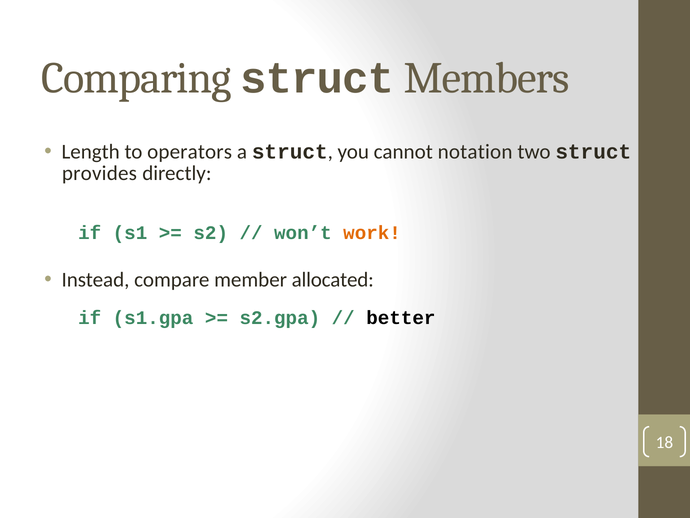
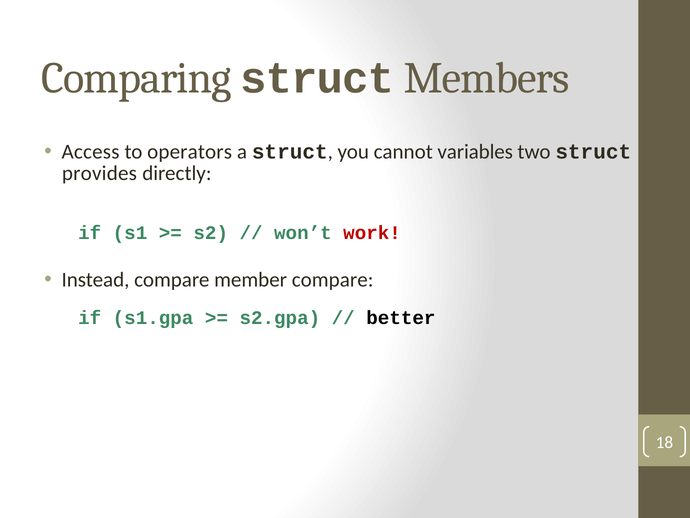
Length: Length -> Access (91, 152)
notation: notation -> variables (475, 152)
work colour: orange -> red (372, 232)
member allocated: allocated -> compare (333, 280)
